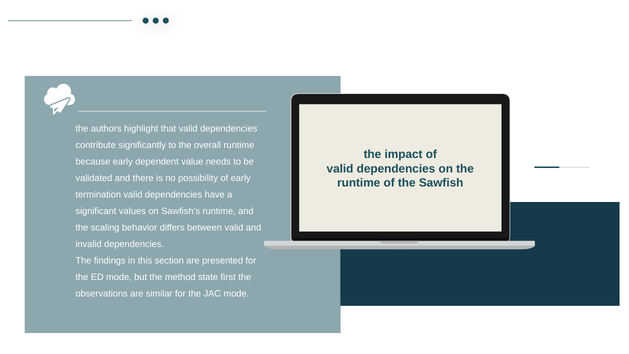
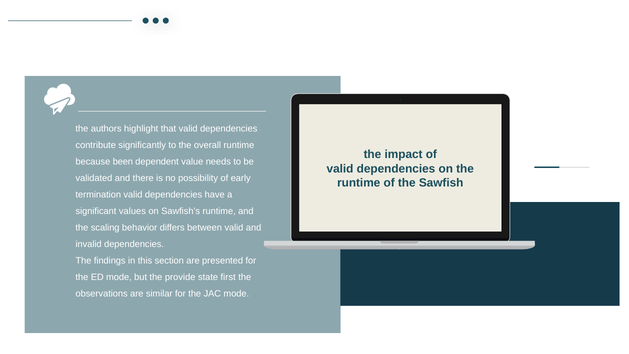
because early: early -> been (123, 162)
method: method -> provide (180, 277)
